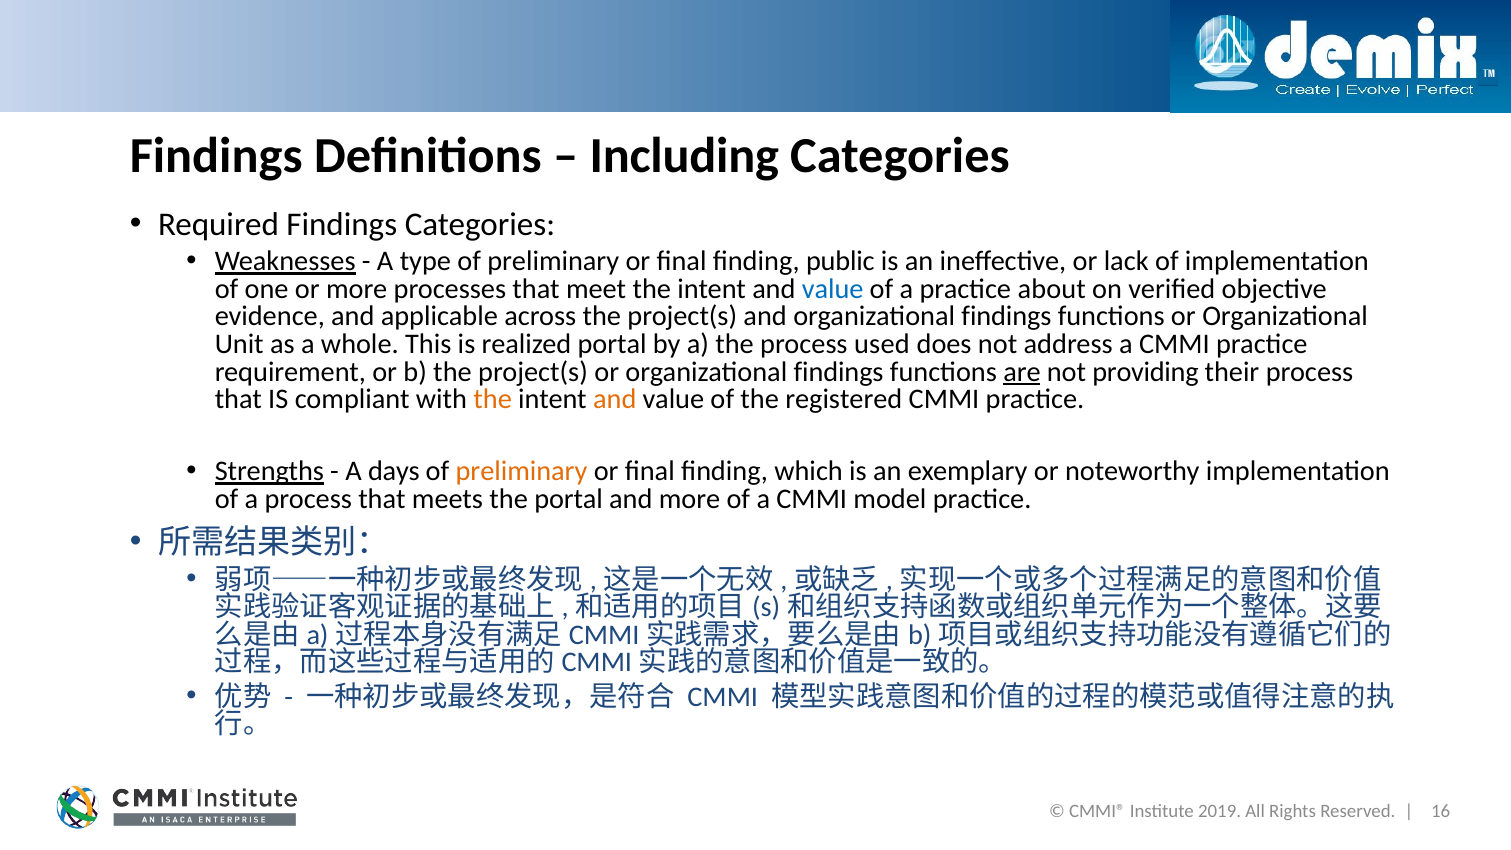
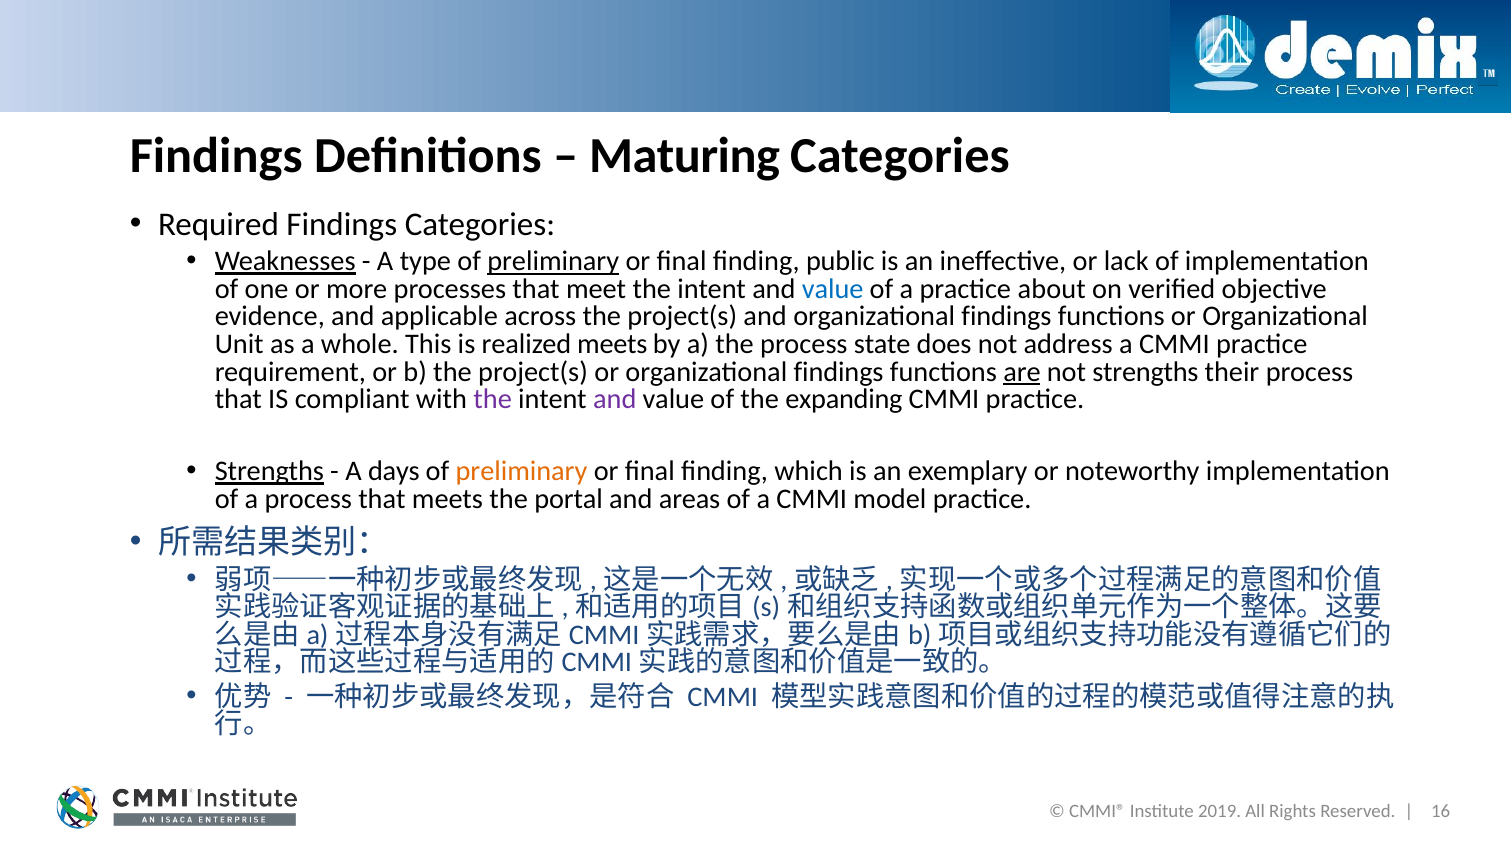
Including: Including -> Maturing (684, 156)
preliminary underline: none -> present (553, 262)
realized portal: portal -> meets (612, 344)
used: used -> state (882, 344)
not providing: providing -> strengths (1145, 372)
the colour: orange -> purple (493, 399)
and colour: orange -> purple (615, 399)
registered: registered -> expanding (844, 399)
and more: more -> areas (690, 499)
